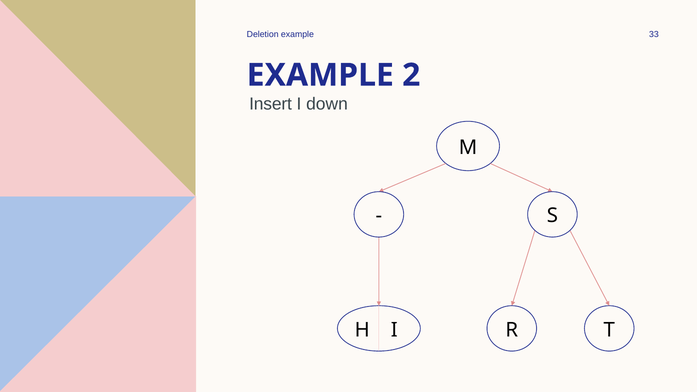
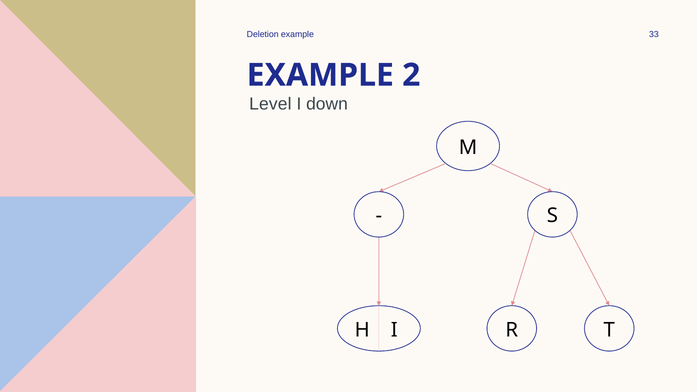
Insert: Insert -> Level (270, 104)
